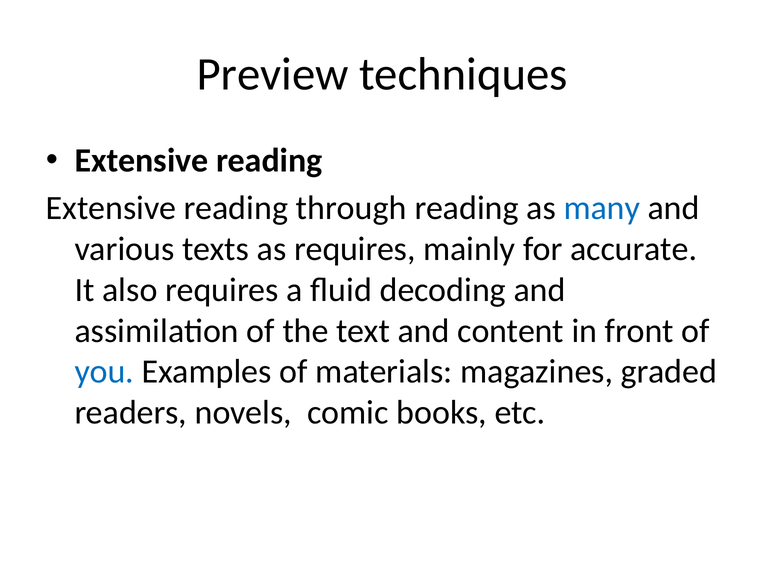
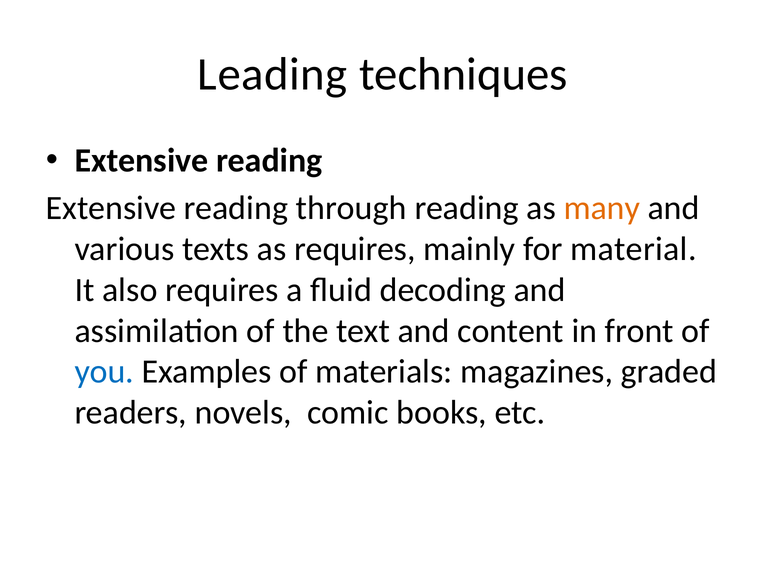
Preview: Preview -> Leading (272, 74)
many colour: blue -> orange (602, 208)
accurate: accurate -> material (633, 249)
